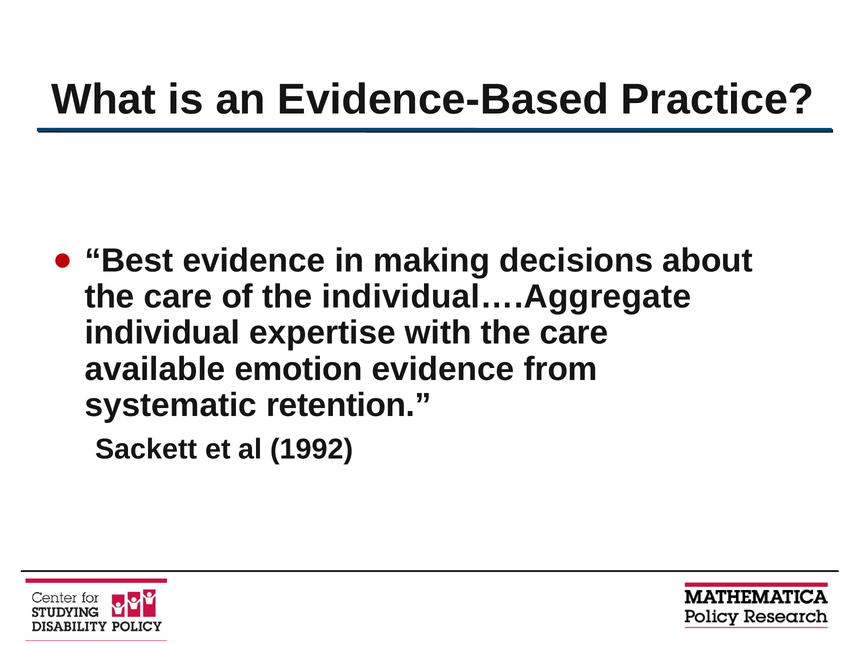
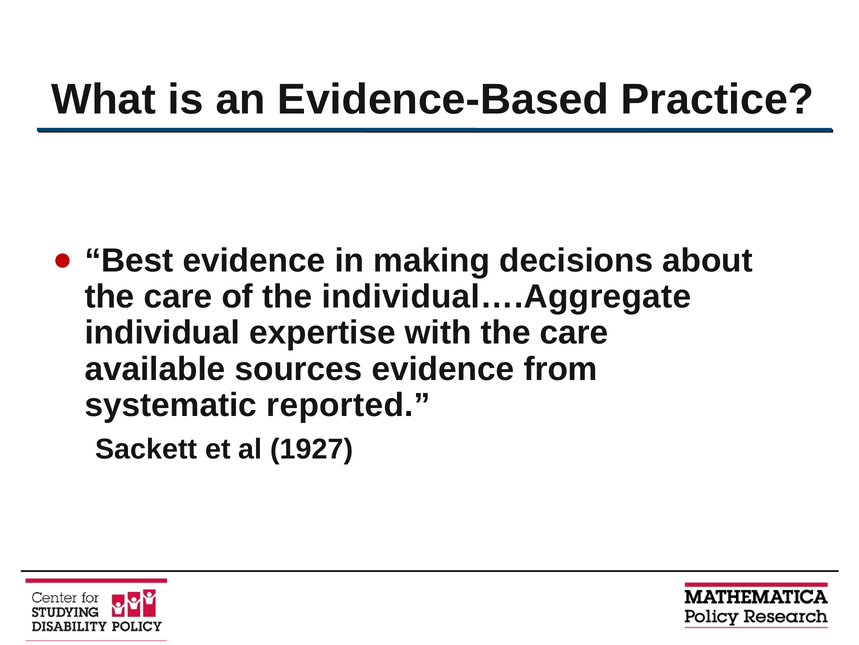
emotion: emotion -> sources (299, 369)
retention: retention -> reported (348, 405)
1992: 1992 -> 1927 (312, 449)
